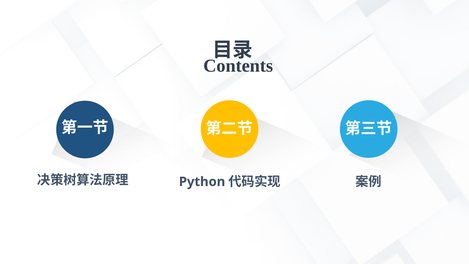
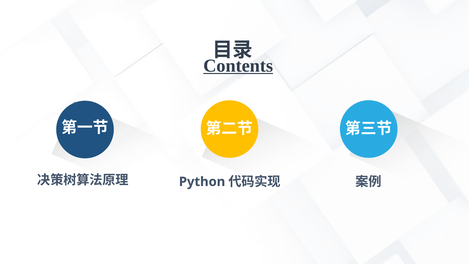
Contents underline: none -> present (238, 66)
